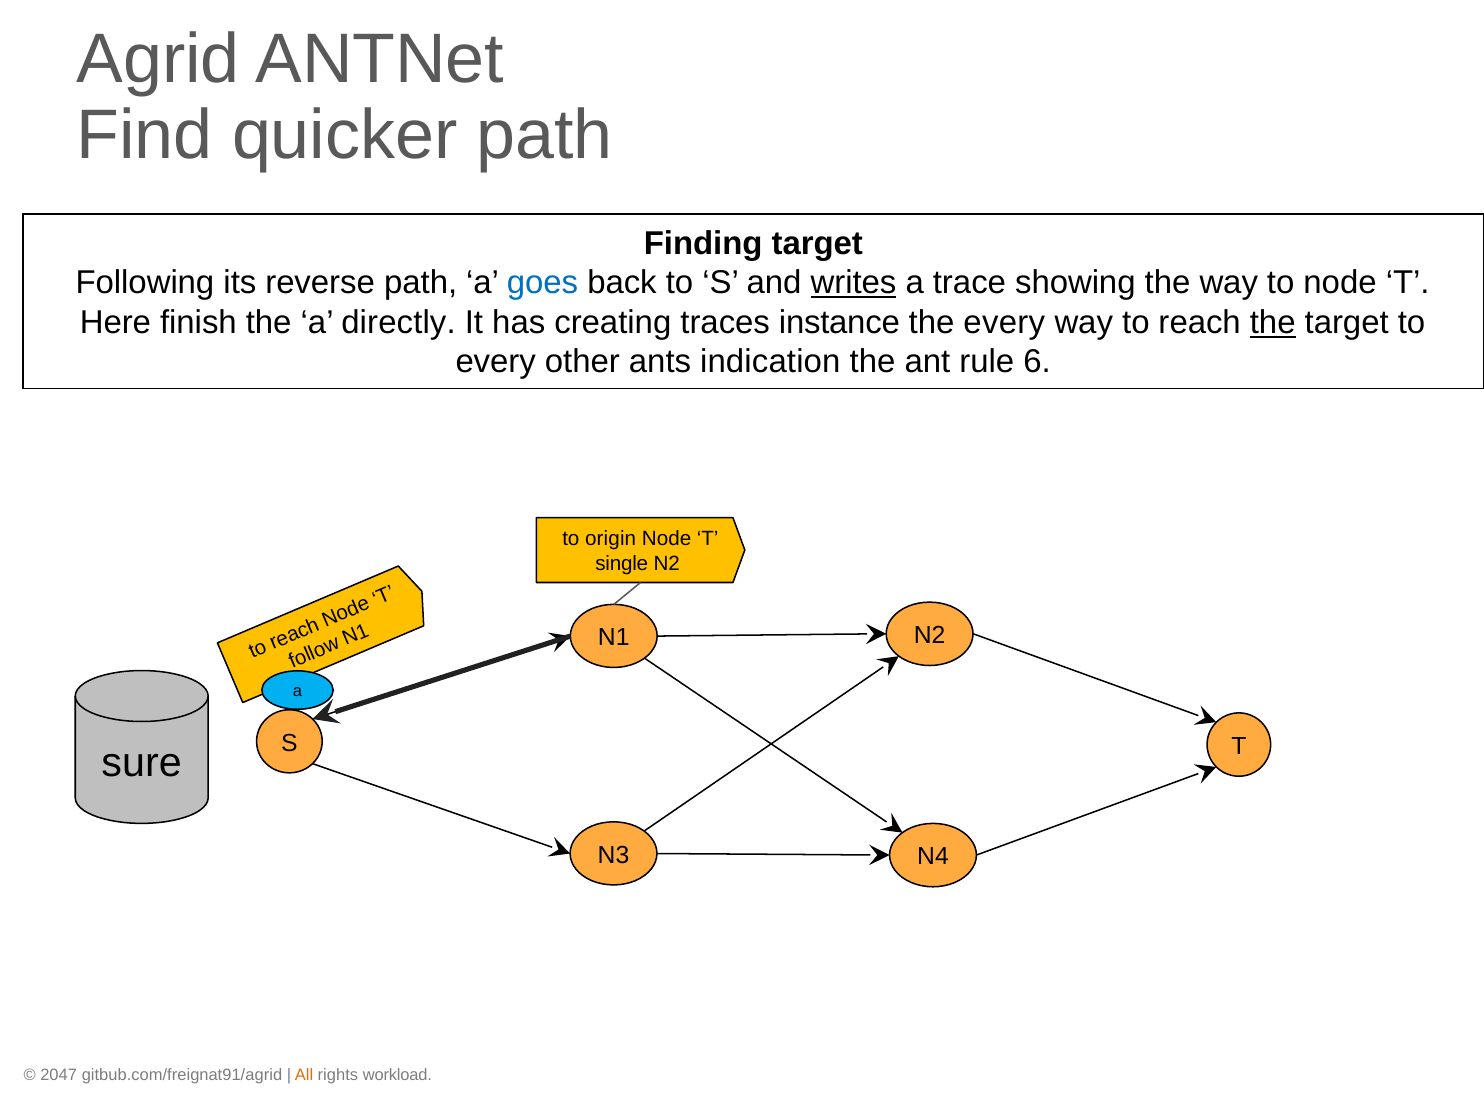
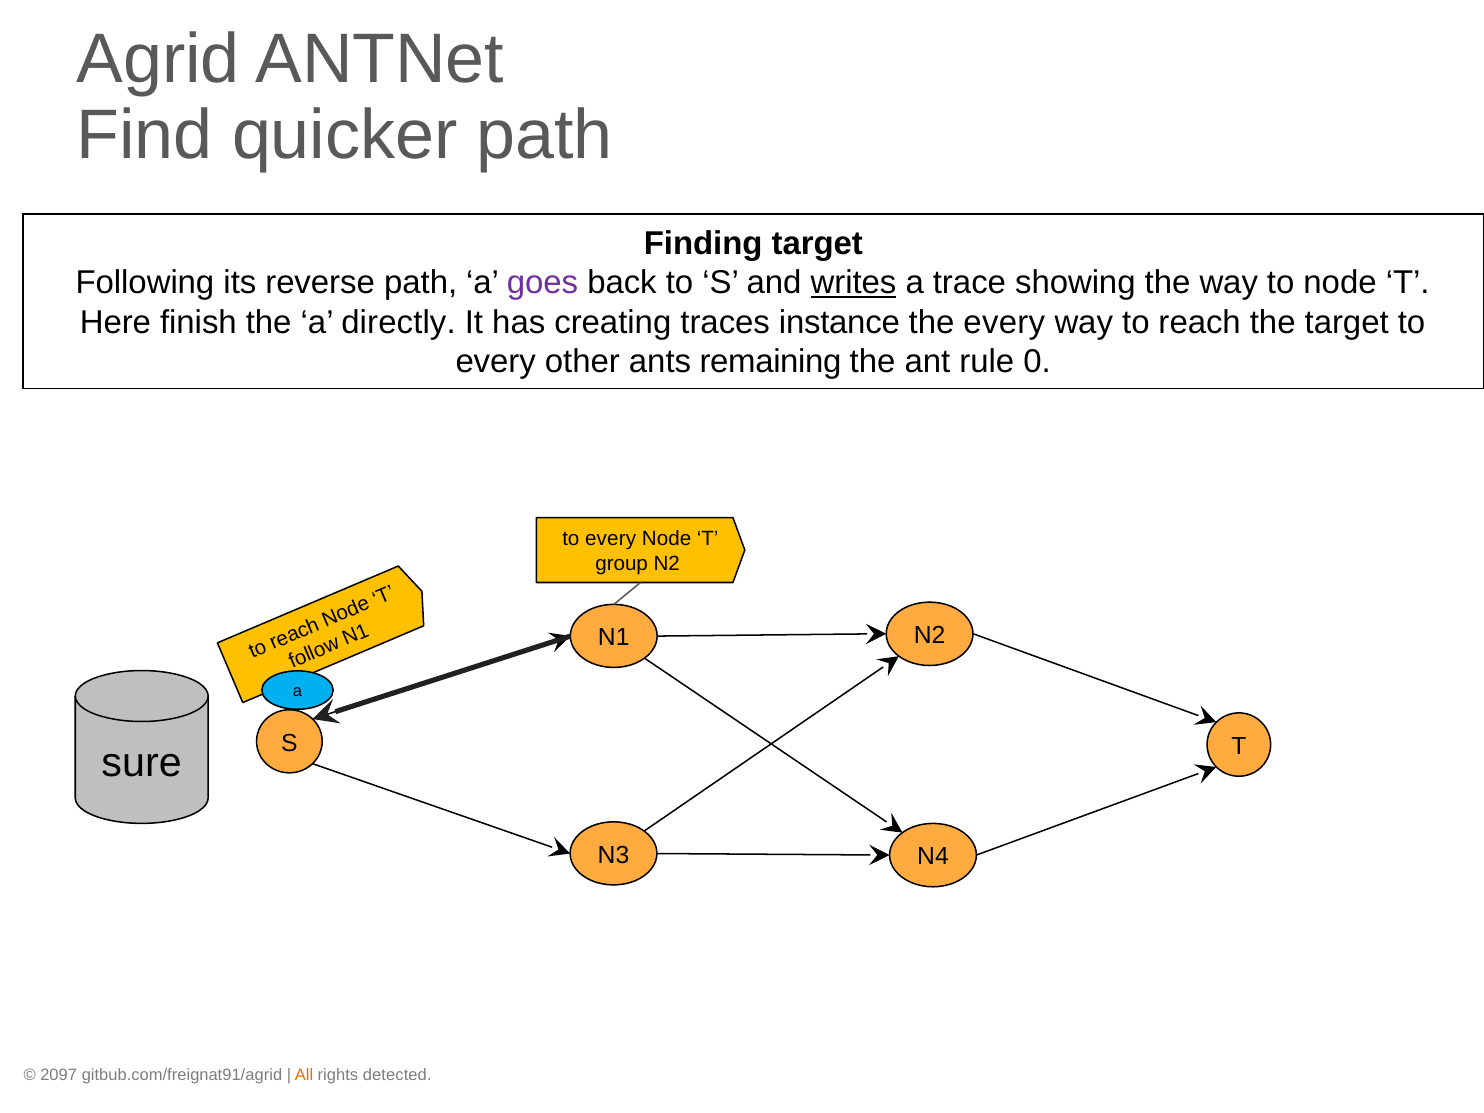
goes colour: blue -> purple (542, 283)
the underline: present -> none (1273, 322)
indication: indication -> remaining (771, 362)
6: 6 -> 0 (1037, 362)
origin: origin -> every (611, 539)
single: single -> group (622, 564)
2047: 2047 -> 2097 (59, 1076)
workload: workload -> detected (397, 1076)
